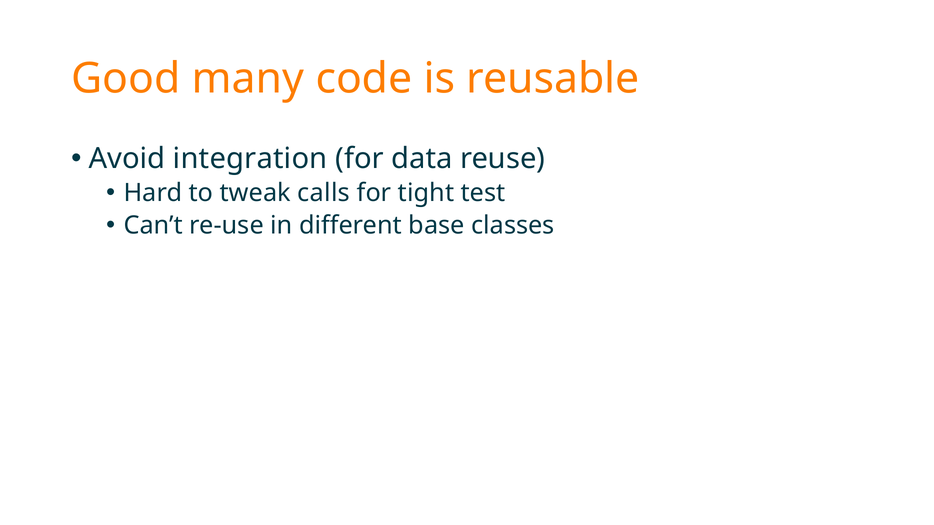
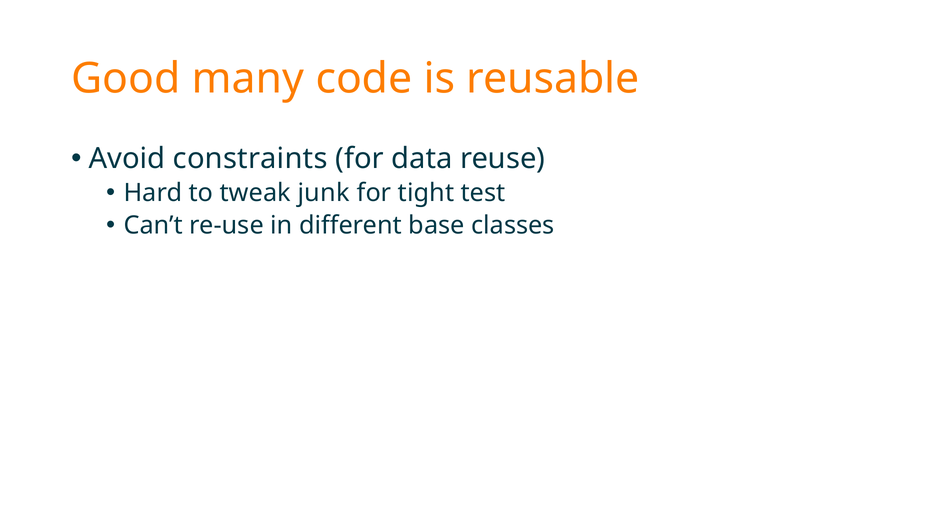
integration: integration -> constraints (250, 159)
calls: calls -> junk (324, 193)
